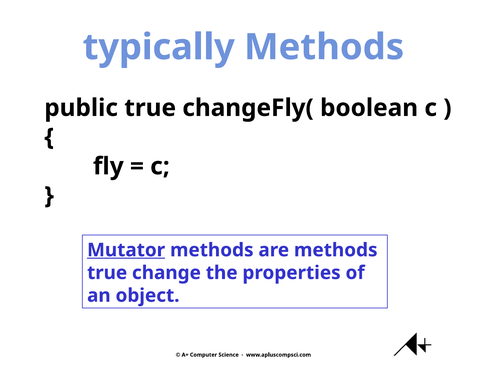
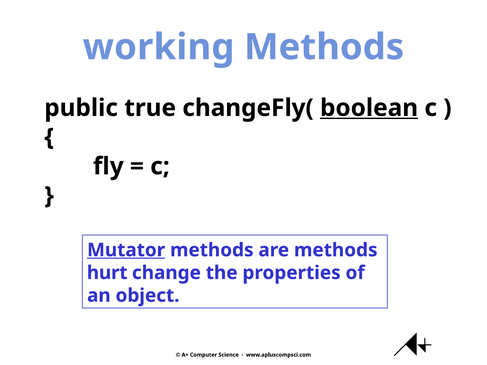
typically: typically -> working (159, 47)
boolean underline: none -> present (369, 108)
true: true -> hurt (107, 273)
